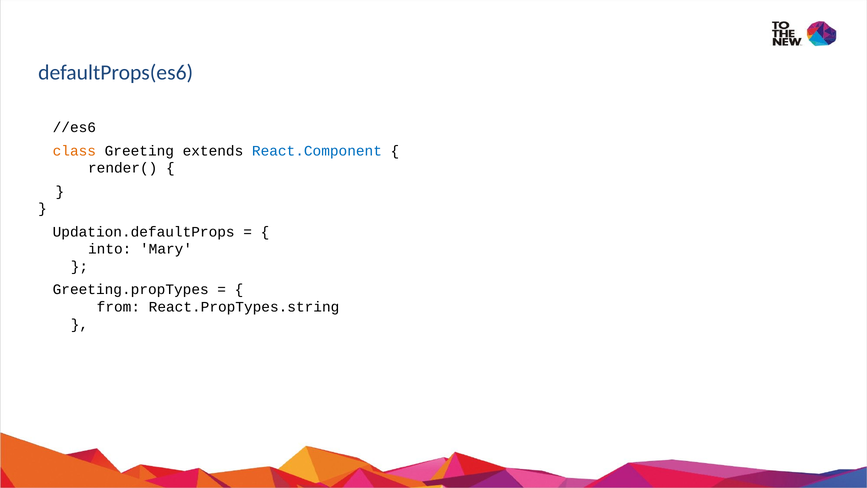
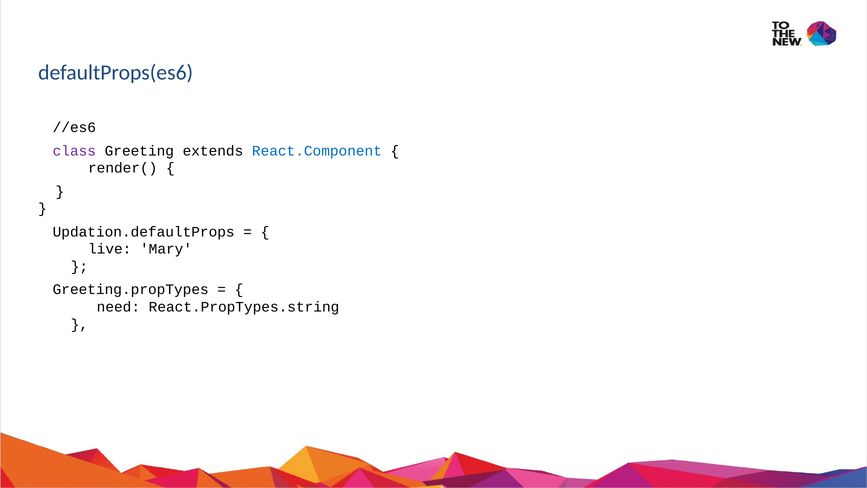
class colour: orange -> purple (74, 151)
into: into -> live (110, 249)
from: from -> need (118, 307)
